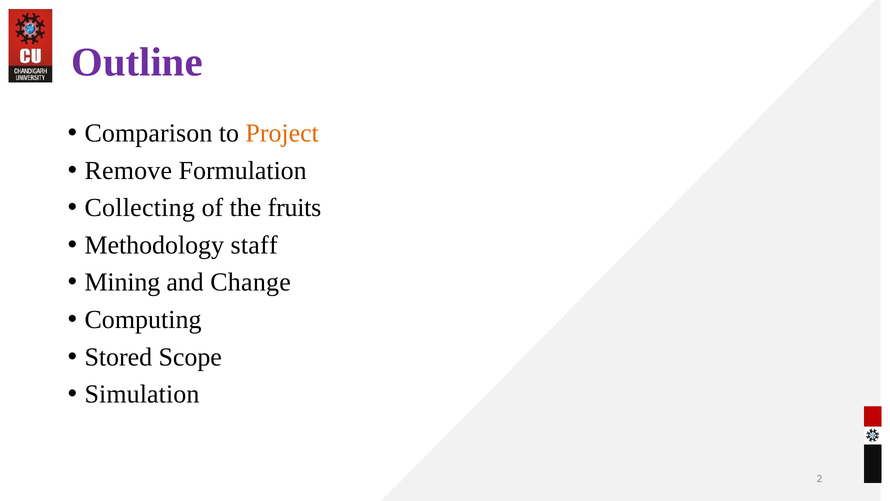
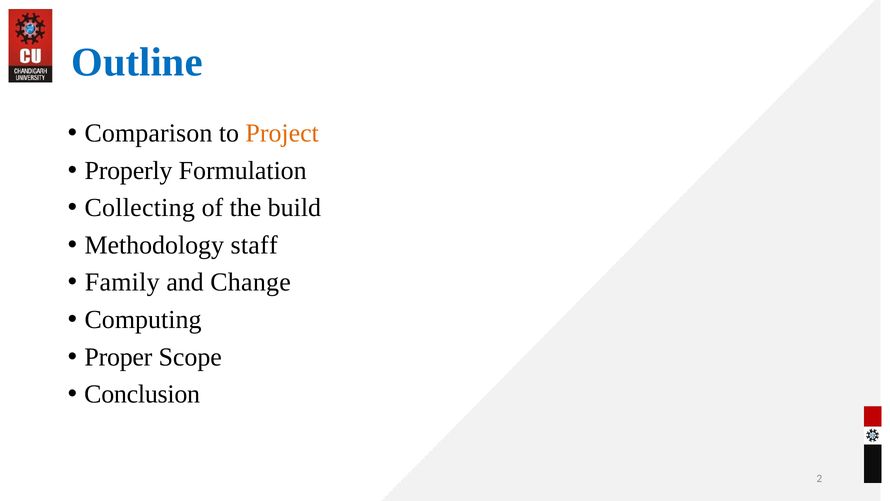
Outline colour: purple -> blue (137, 62)
Remove: Remove -> Properly (129, 170)
fruits: fruits -> build (294, 208)
Mining: Mining -> Family (122, 282)
Stored: Stored -> Proper (118, 357)
Simulation: Simulation -> Conclusion (142, 394)
